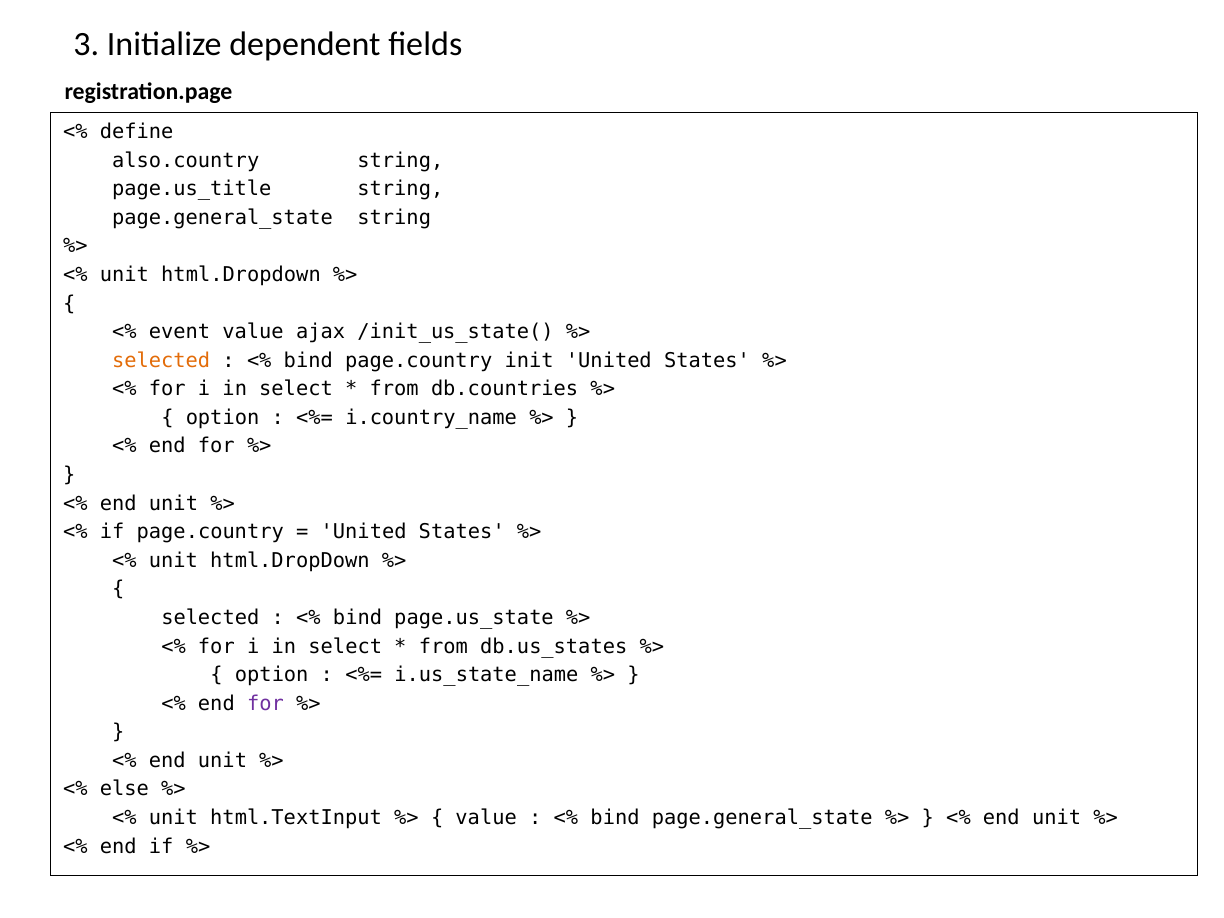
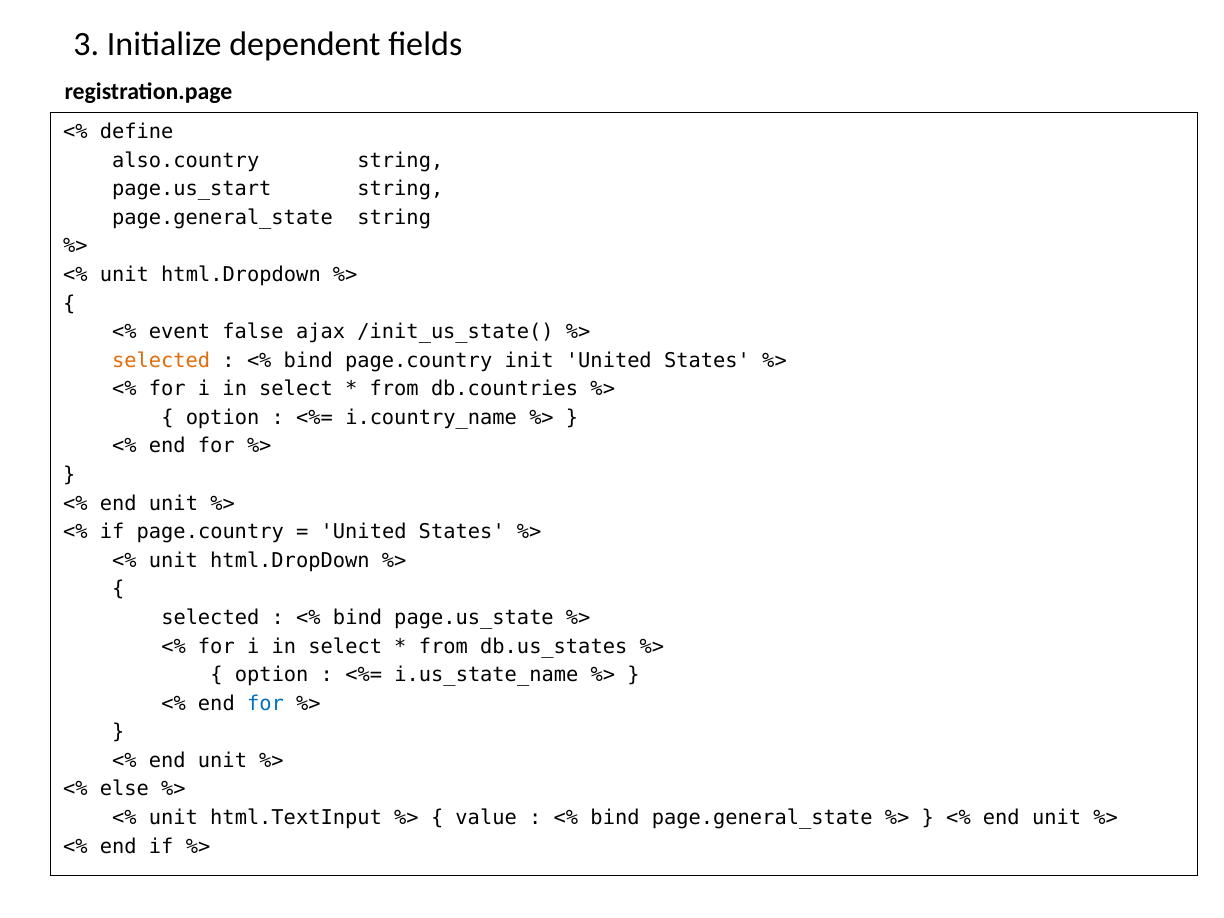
page.us_title: page.us_title -> page.us_start (192, 189)
event value: value -> false (253, 332)
for colour: purple -> blue (265, 703)
